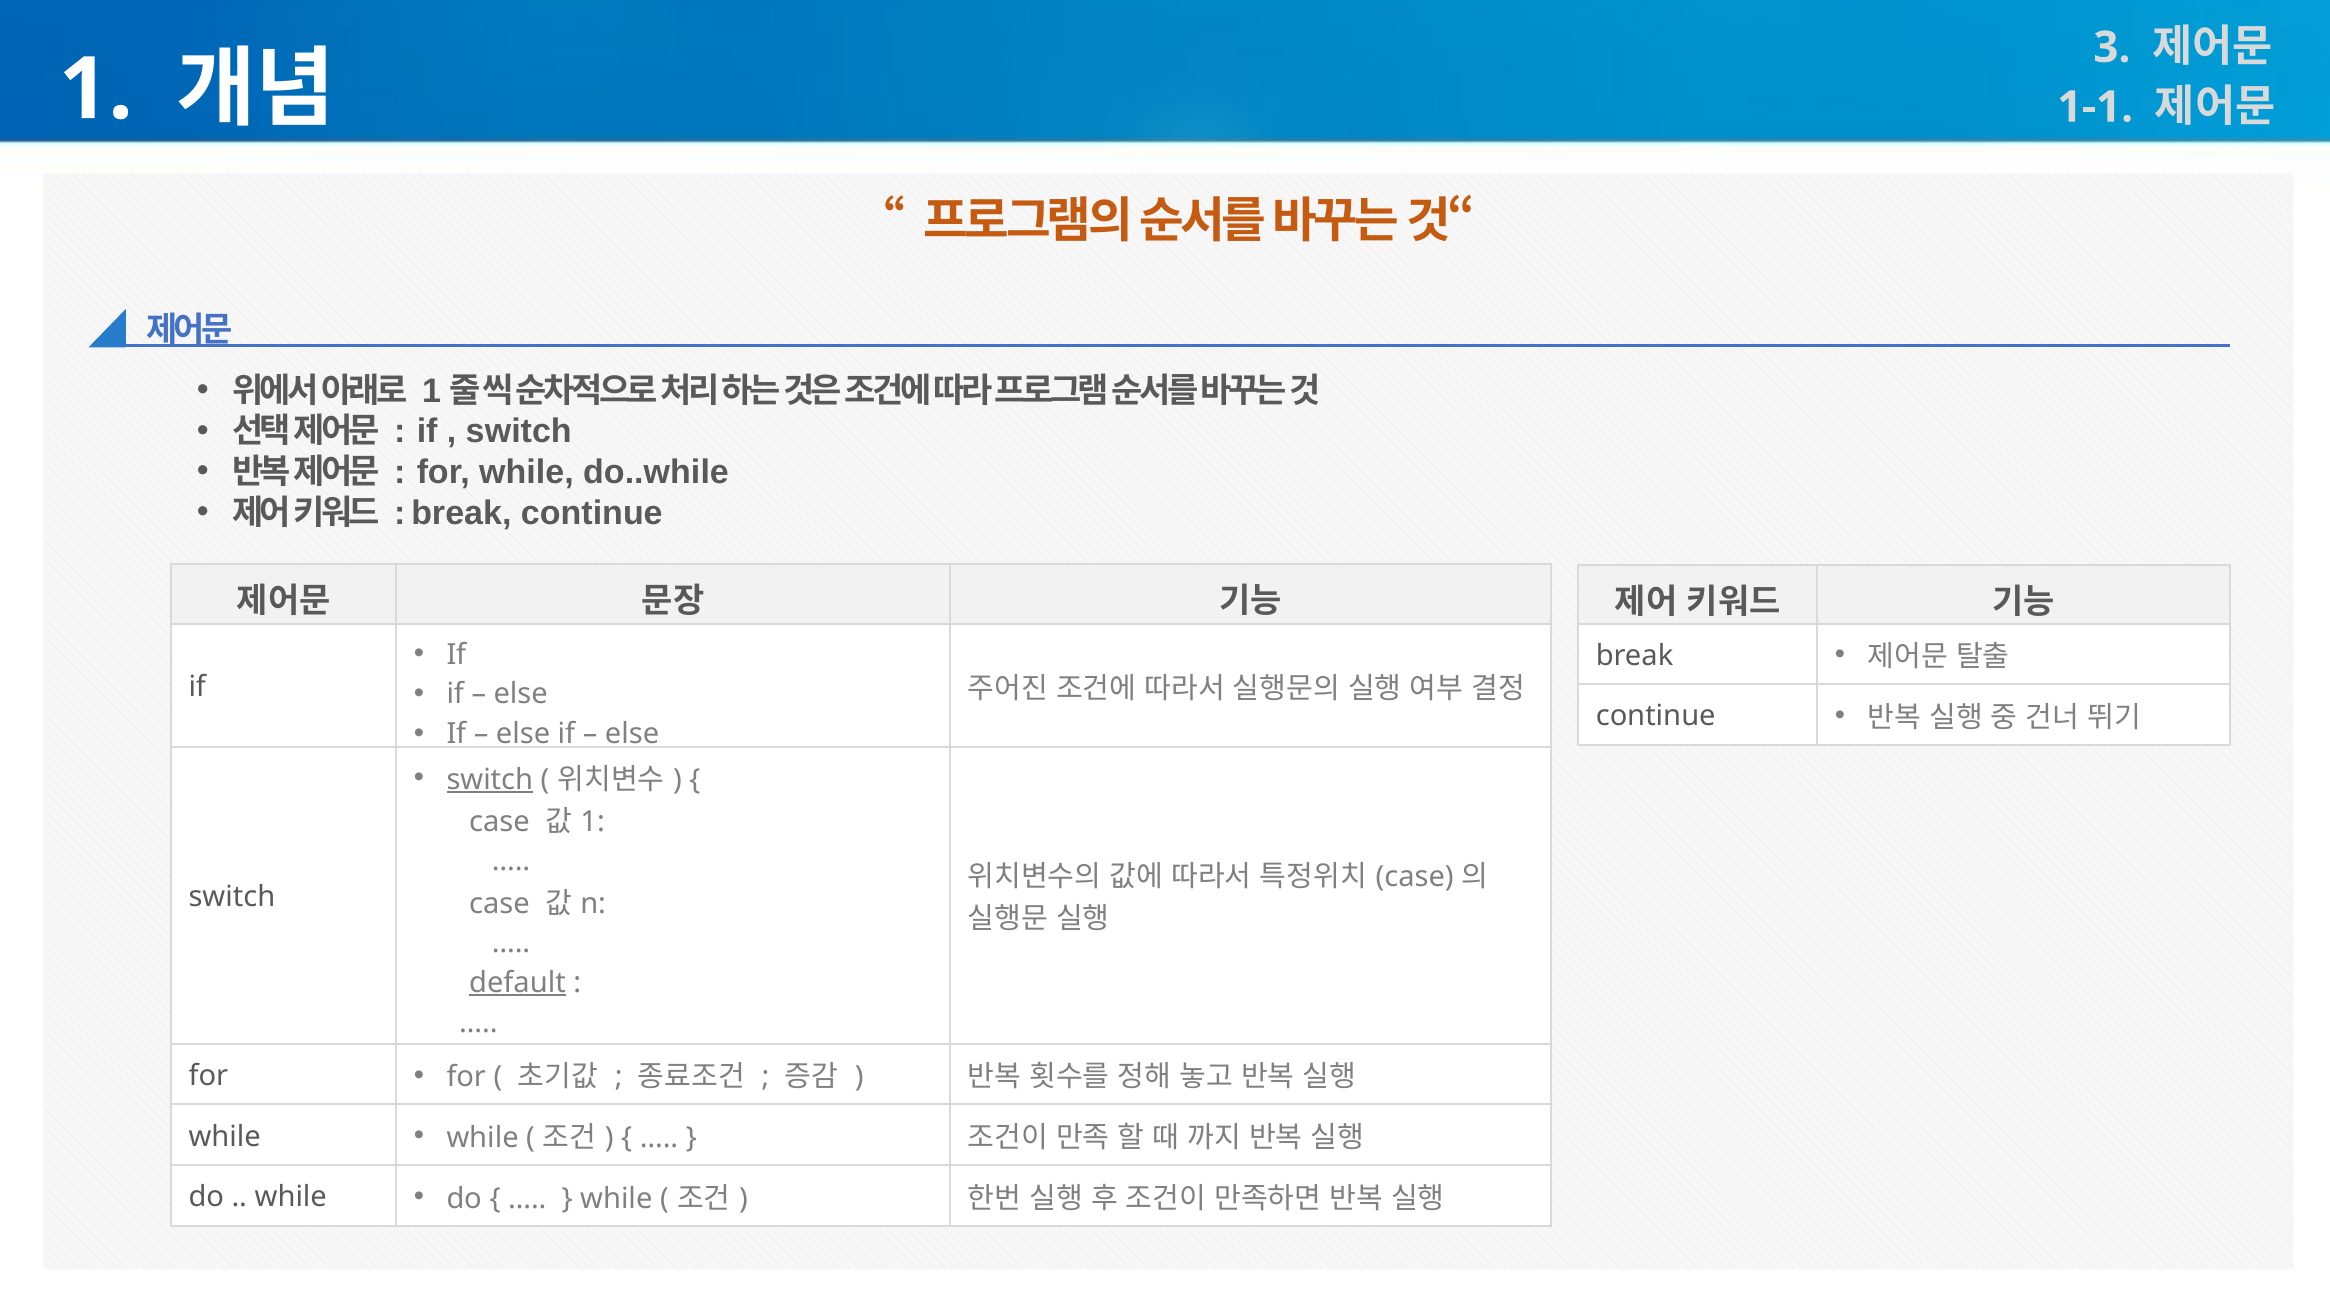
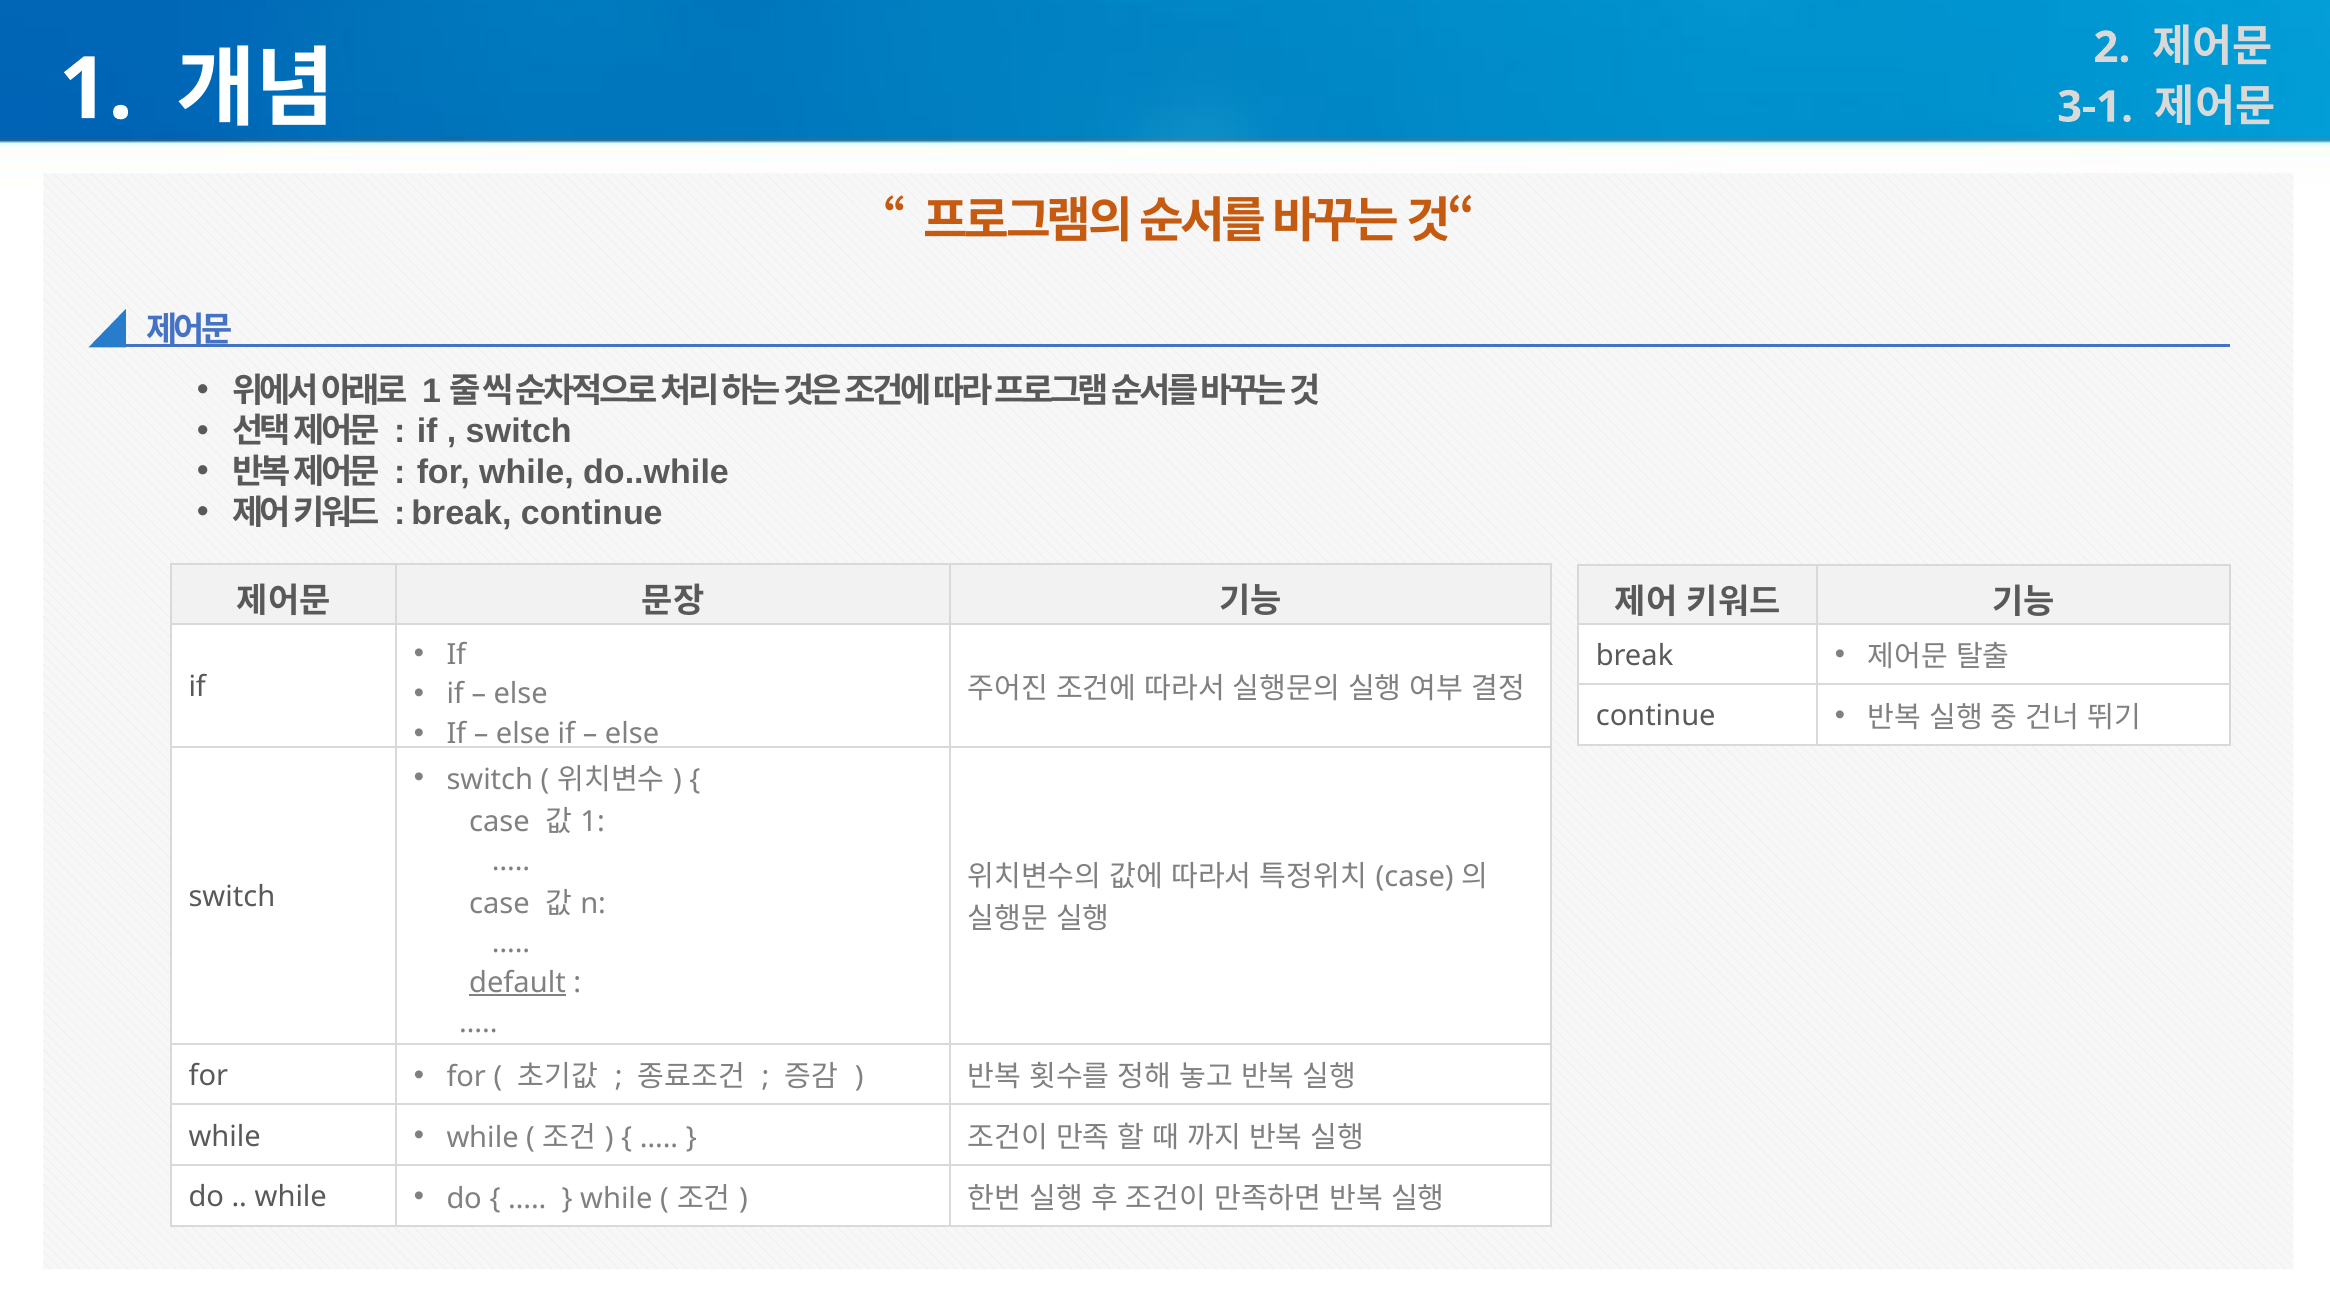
3: 3 -> 2 (2112, 48)
1-1: 1-1 -> 3-1 (2095, 107)
switch underline: present -> none (490, 780)
